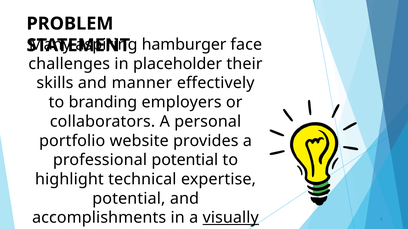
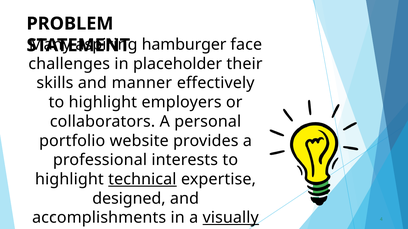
branding: branding -> highlight (103, 102)
professional potential: potential -> interests (185, 160)
technical underline: none -> present (142, 180)
potential: potential -> designed (129, 199)
